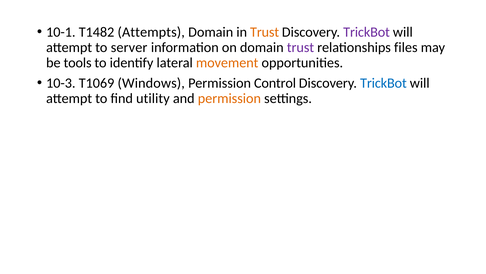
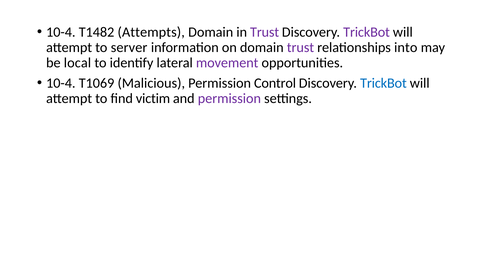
10-1: 10-1 -> 10-4 (61, 32)
Trust colour: orange -> purple (265, 32)
files: files -> into (406, 47)
tools: tools -> local (77, 63)
movement colour: orange -> purple (227, 63)
10-3: 10-3 -> 10-4 (61, 83)
Windows: Windows -> Malicious (151, 83)
utility: utility -> victim (153, 98)
permission colour: orange -> purple (229, 98)
